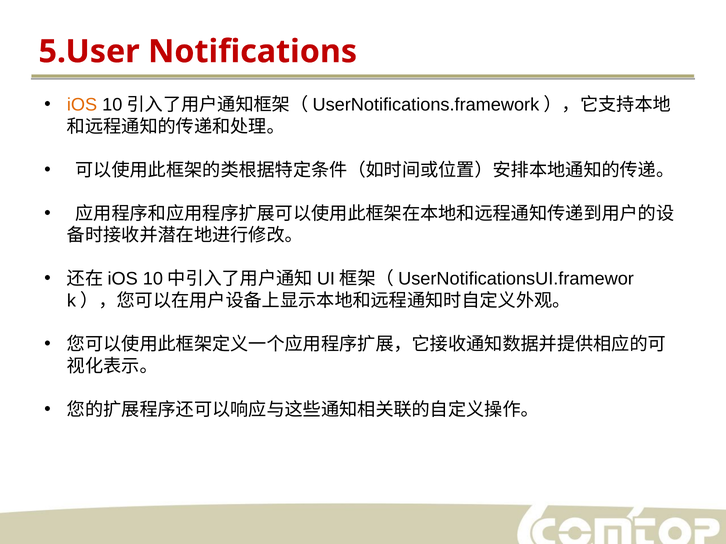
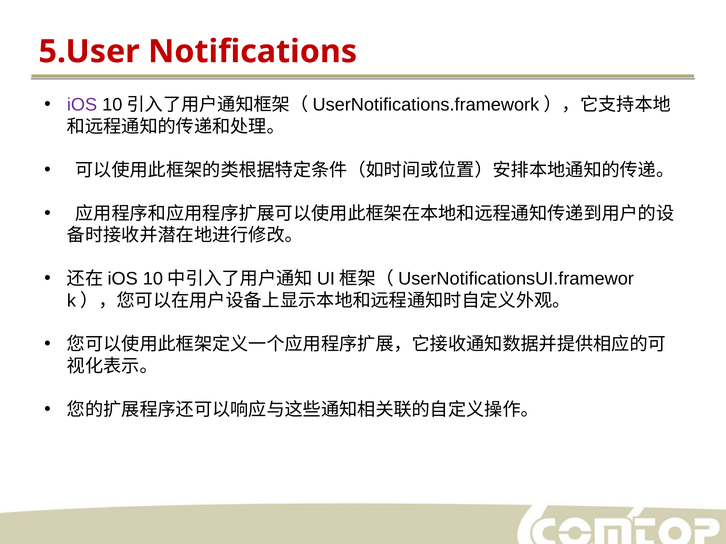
iOS colour: orange -> purple (82, 105)
